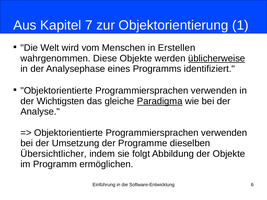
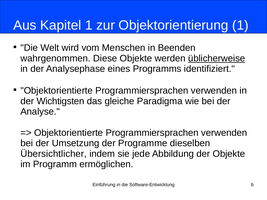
Kapitel 7: 7 -> 1 (89, 25)
Erstellen: Erstellen -> Beenden (177, 48)
Paradigma underline: present -> none (160, 101)
folgt: folgt -> jede (141, 154)
